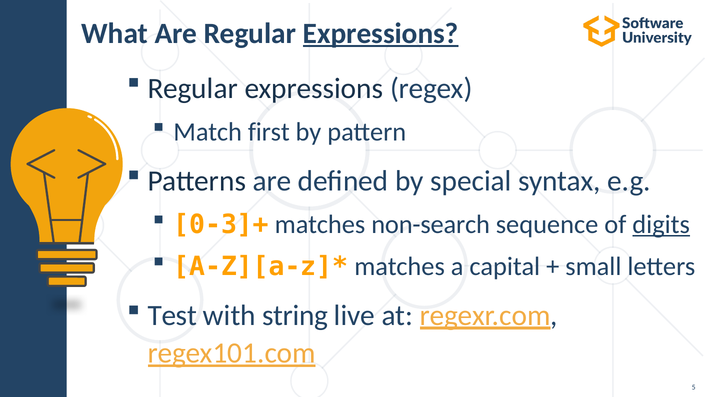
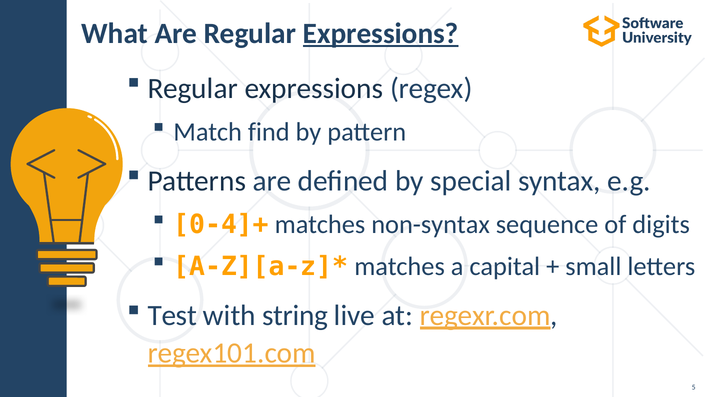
first: first -> find (269, 132)
0-3]+: 0-3]+ -> 0-4]+ (221, 224)
non-search: non-search -> non-syntax (431, 224)
digits underline: present -> none (661, 224)
